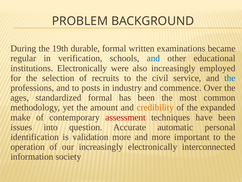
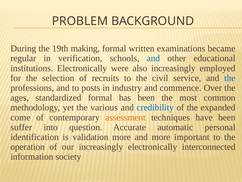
durable: durable -> making (85, 48)
amount: amount -> various (104, 107)
credibility colour: orange -> blue (155, 107)
make: make -> come (20, 117)
assessment colour: red -> orange (125, 117)
issues: issues -> suffer (21, 127)
